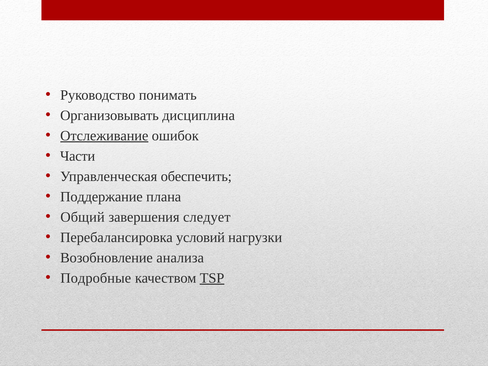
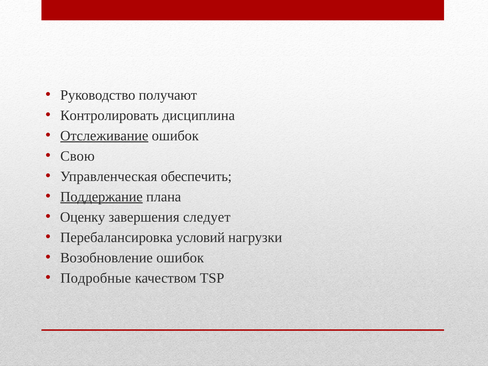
понимать: понимать -> получают (168, 95)
Организовывать: Организовывать -> Контролировать (109, 115)
Части: Части -> Свою (77, 156)
Поддержание underline: none -> present (101, 197)
Общий: Общий -> Оценку (83, 217)
Возобновление анализа: анализа -> ошибок (180, 258)
TSP underline: present -> none (212, 278)
